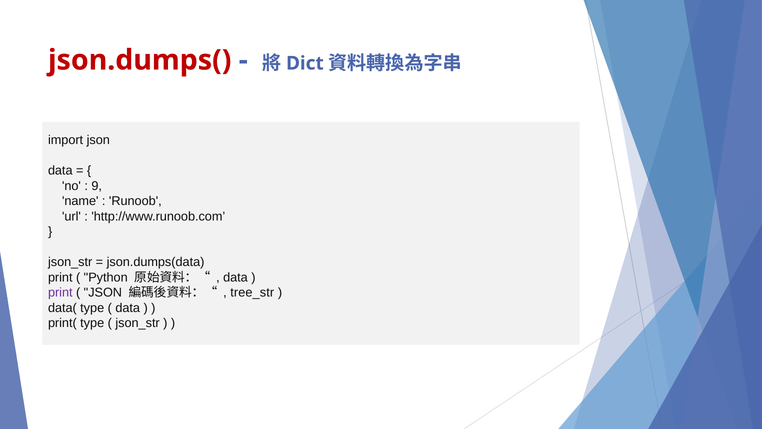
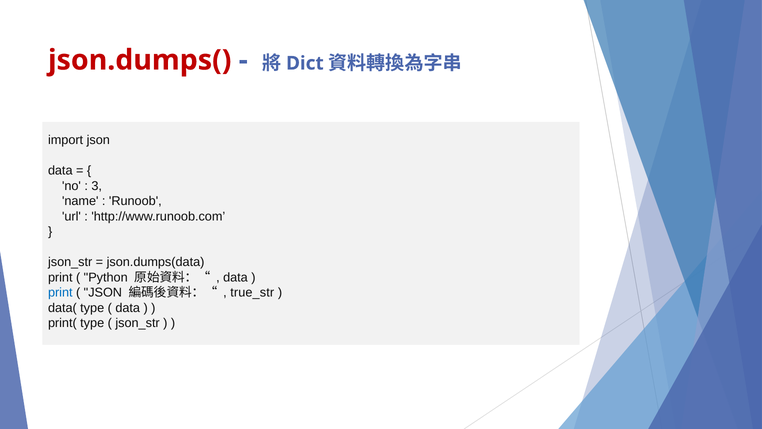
9: 9 -> 3 (97, 186)
print colour: purple -> blue (60, 292)
tree_str: tree_str -> true_str (252, 292)
